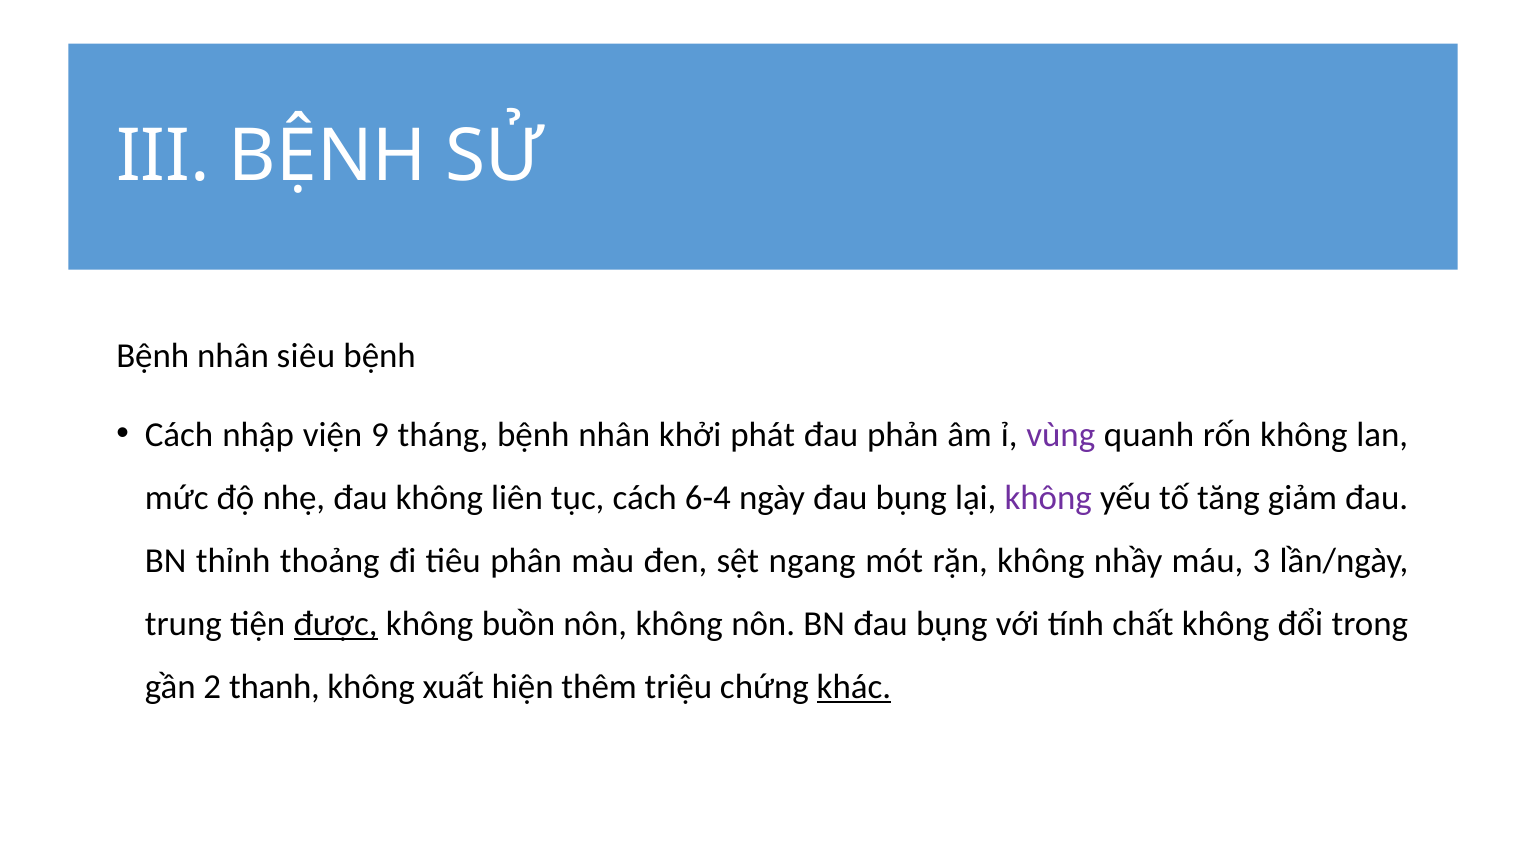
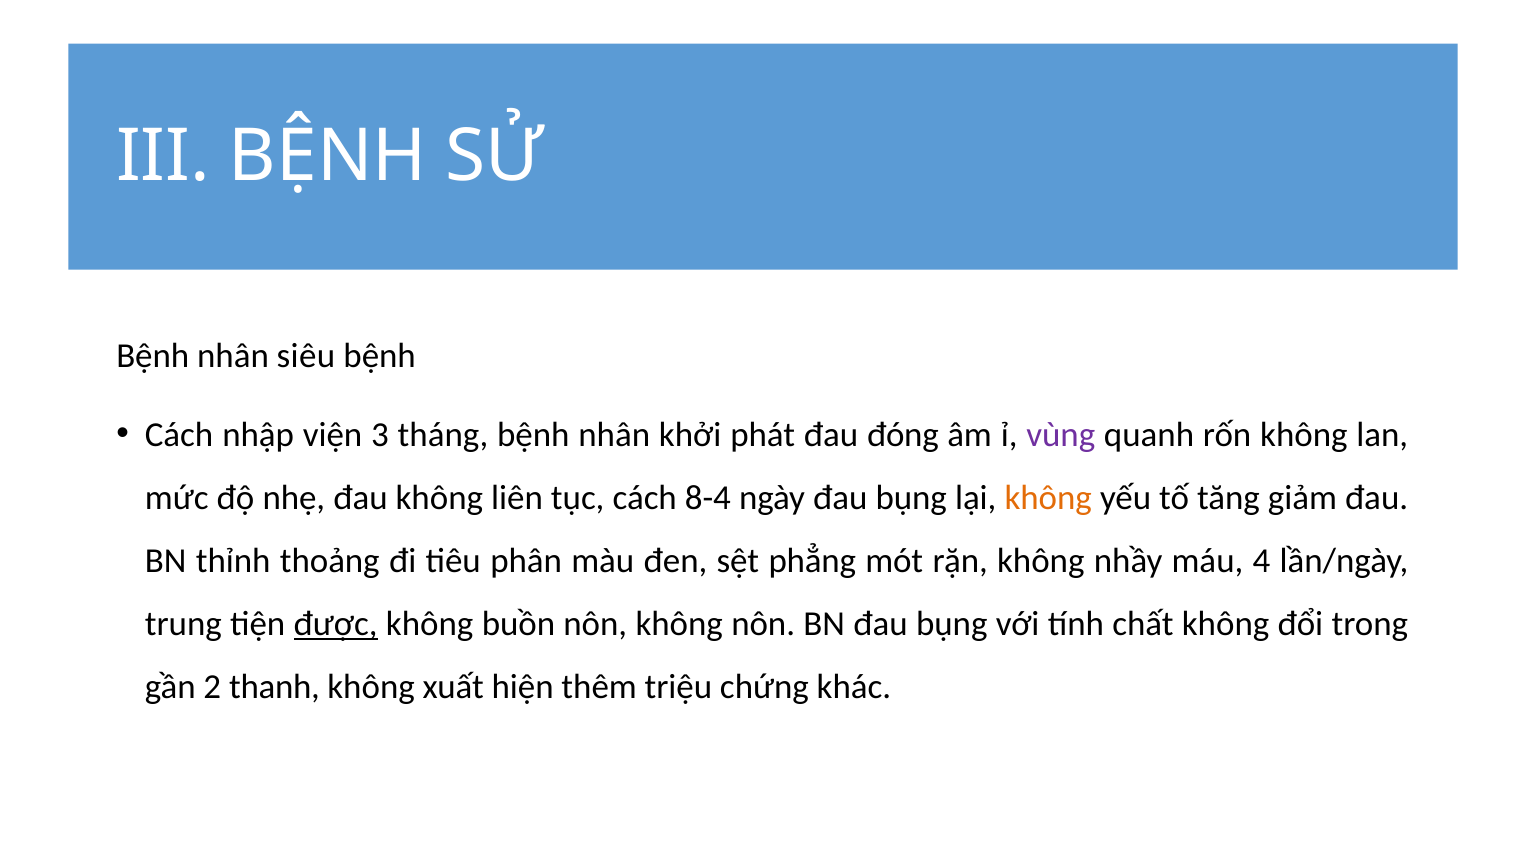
9: 9 -> 3 (380, 435)
phản: phản -> đóng (903, 435)
6-4: 6-4 -> 8-4 (708, 498)
không colour: purple -> orange (1048, 498)
ngang: ngang -> phẳng (812, 560)
3: 3 -> 4 (1261, 560)
khác underline: present -> none (854, 686)
